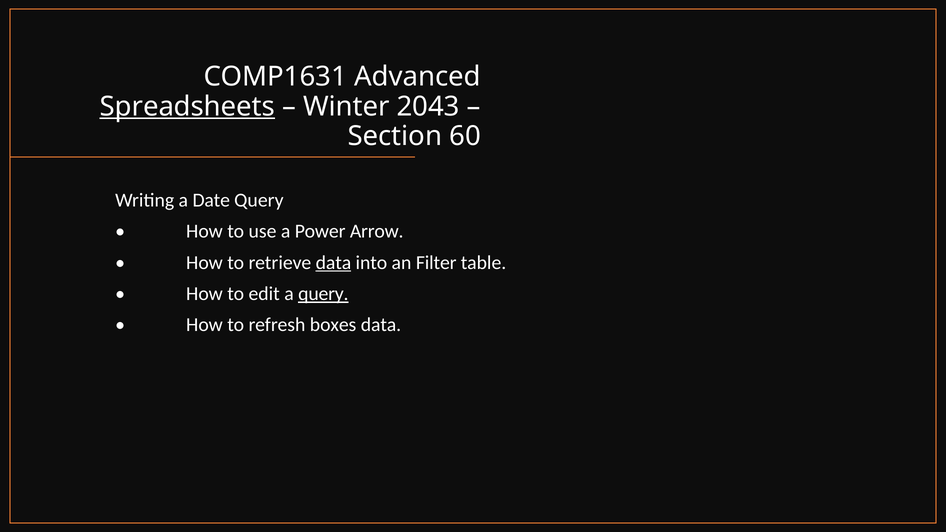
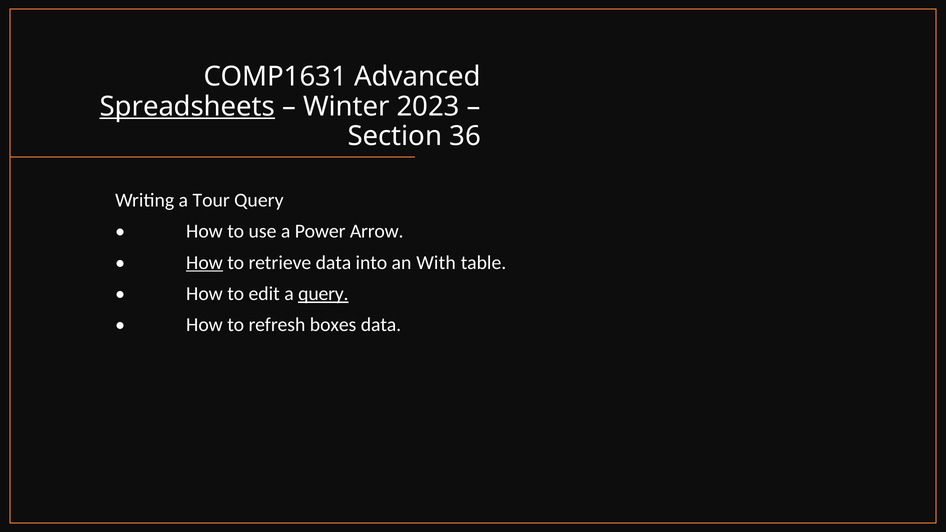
2043: 2043 -> 2023 (428, 106)
60: 60 -> 36 (465, 136)
Date: Date -> Tour (211, 200)
How underline: none -> present (204, 263)
data underline: present -> none (333, 263)
Filter: Filter -> With (436, 263)
